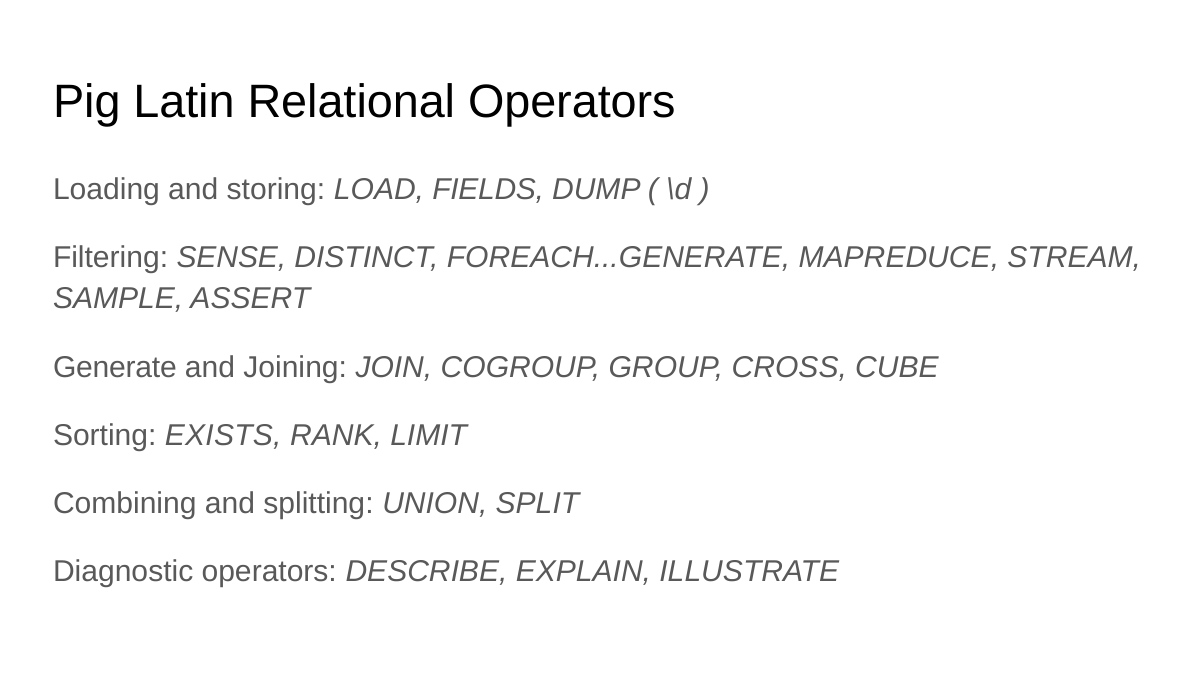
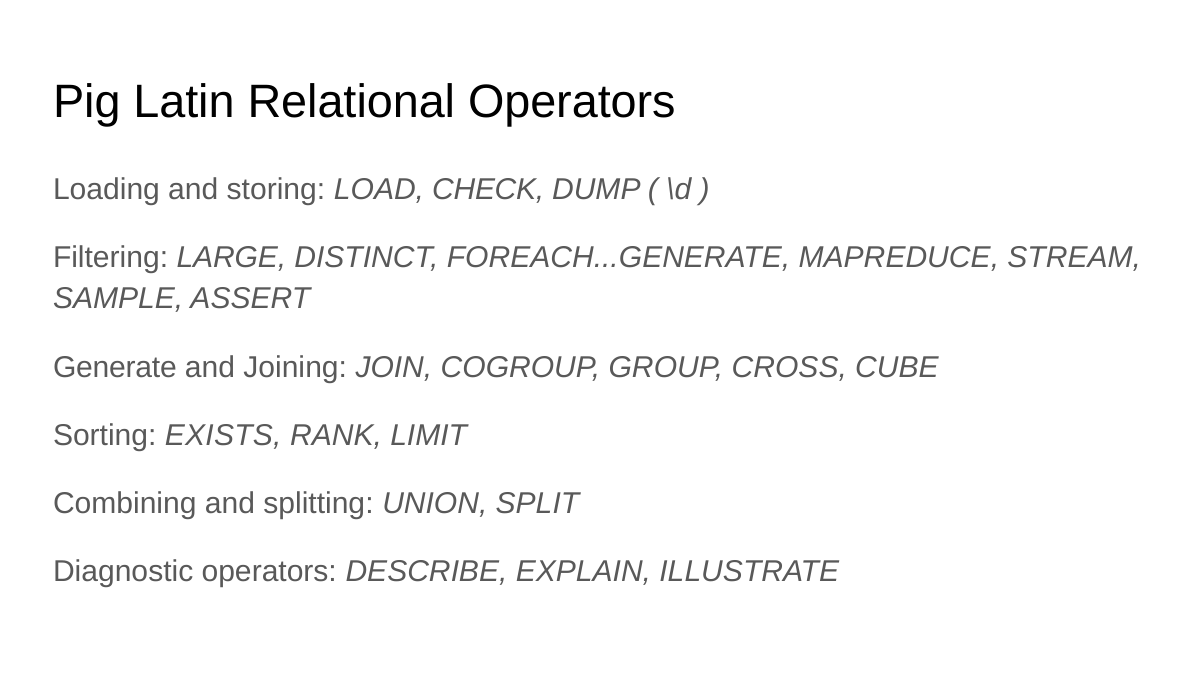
FIELDS: FIELDS -> CHECK (488, 189)
SENSE: SENSE -> LARGE (231, 257)
